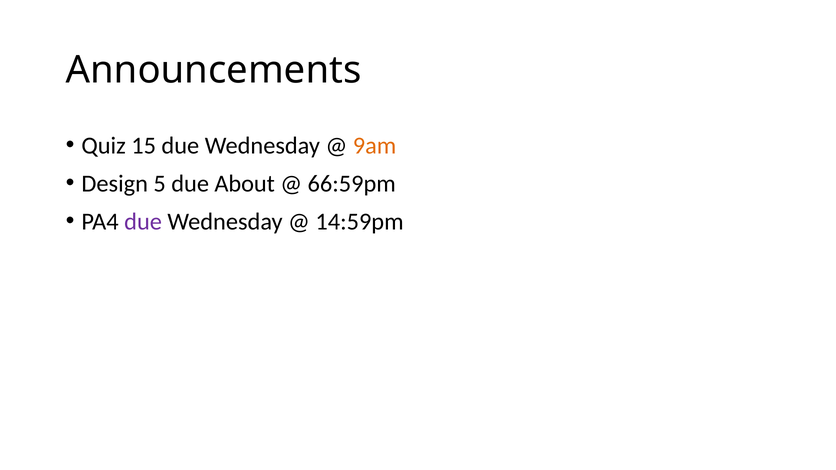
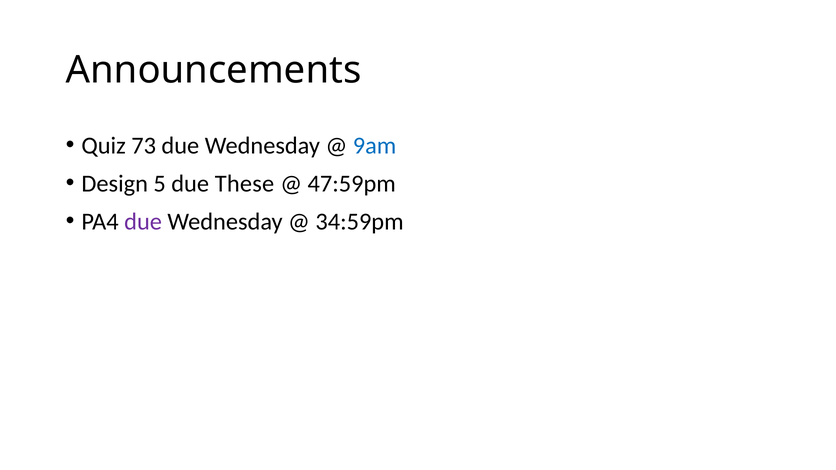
15: 15 -> 73 (144, 146)
9am colour: orange -> blue (375, 146)
About: About -> These (244, 184)
66:59pm: 66:59pm -> 47:59pm (352, 184)
14:59pm: 14:59pm -> 34:59pm (360, 222)
